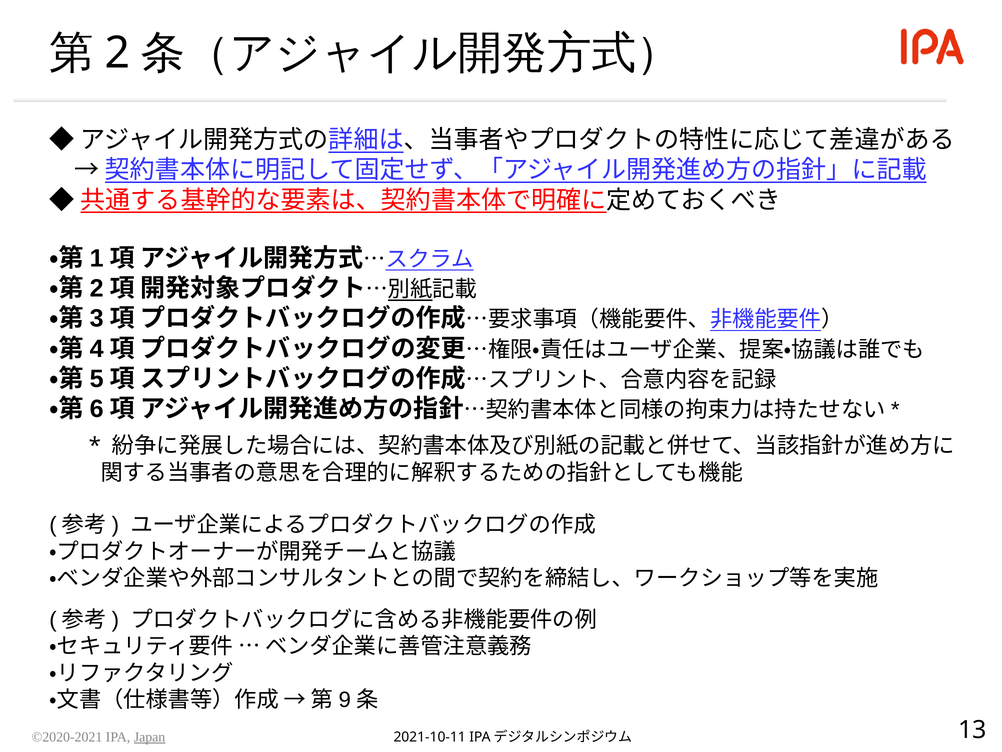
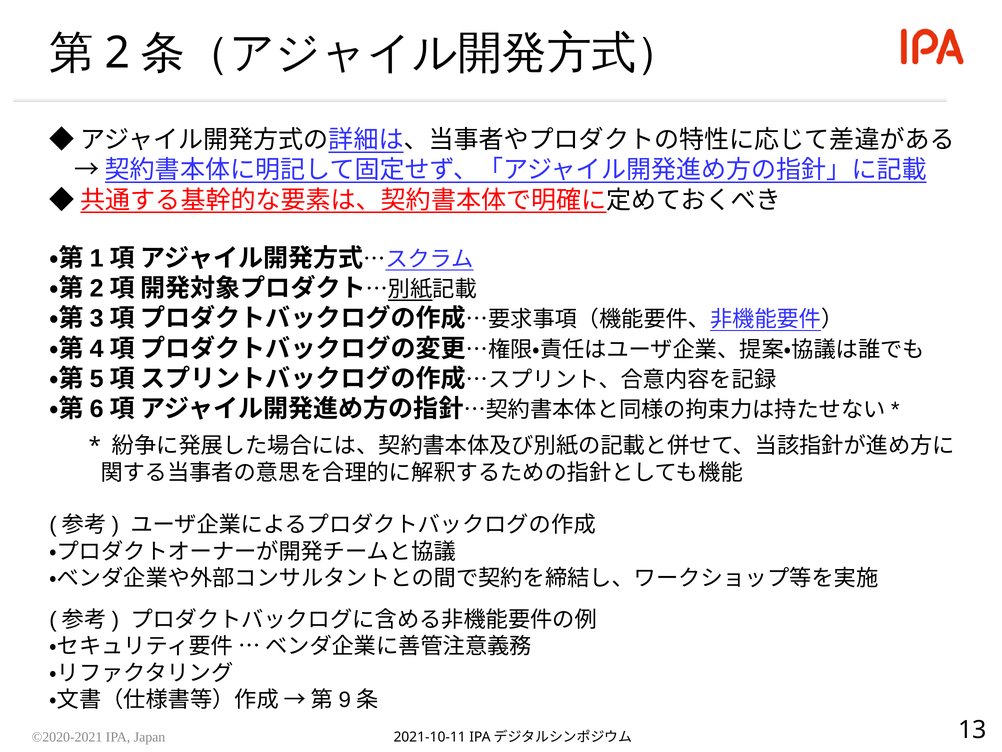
Japan underline: present -> none (150, 737)
